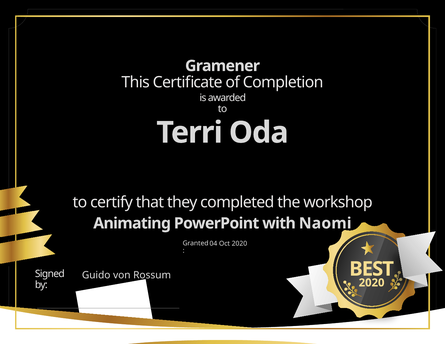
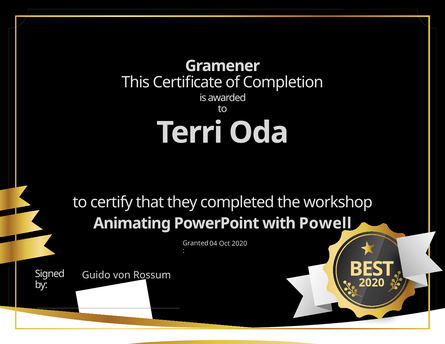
Naomi: Naomi -> Powell (325, 223)
